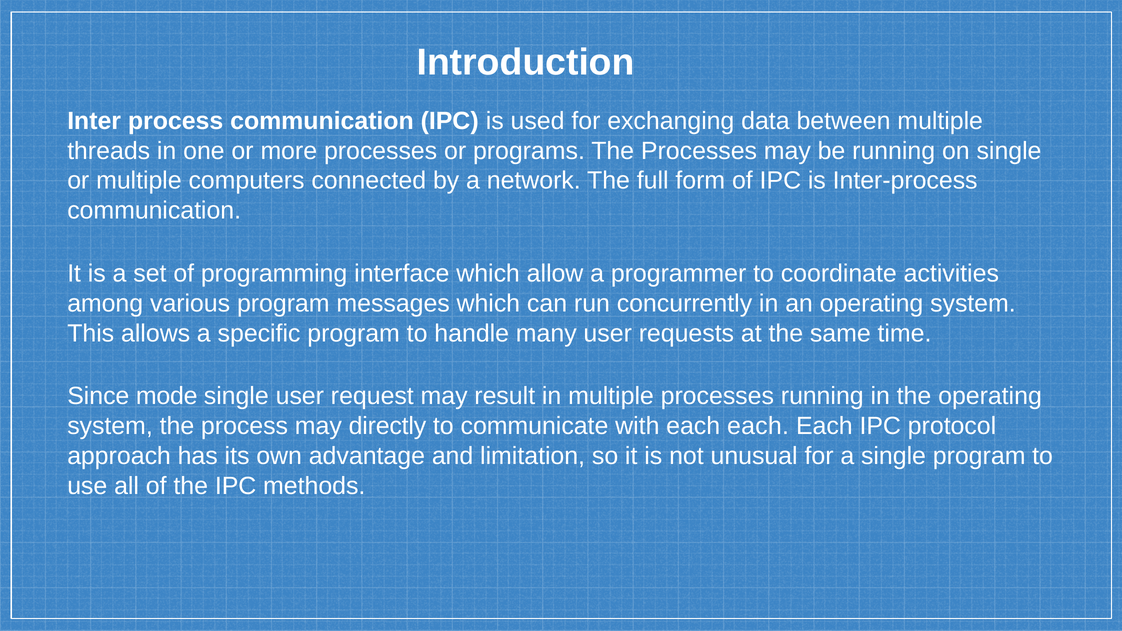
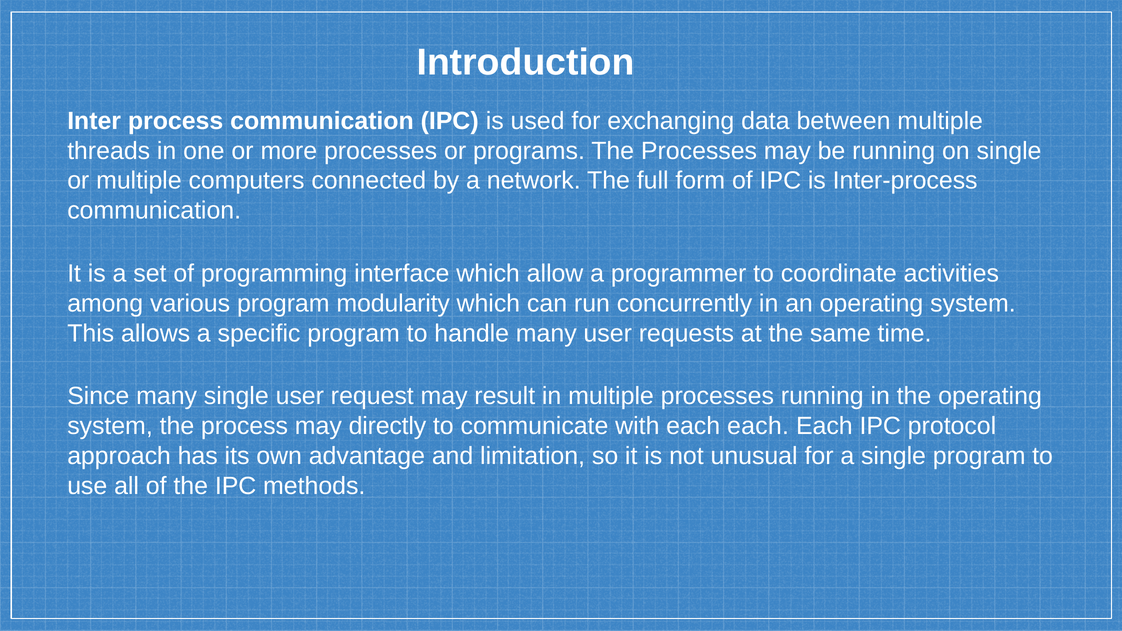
messages: messages -> modularity (393, 304)
Since mode: mode -> many (167, 396)
